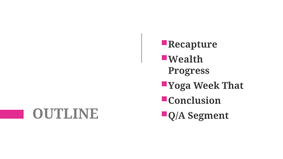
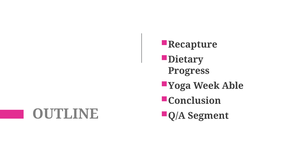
Wealth: Wealth -> Dietary (186, 59)
That: That -> Able (233, 86)
